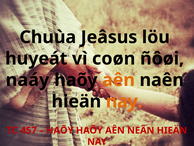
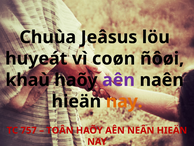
naáy: naáy -> khaù (28, 80)
aên colour: orange -> purple (119, 80)
457: 457 -> 757 (29, 130)
HAÕY: HAÕY -> TOÂN (60, 130)
